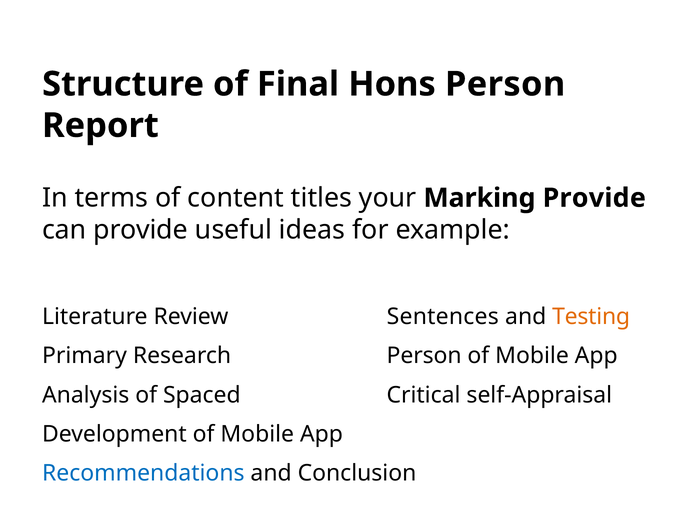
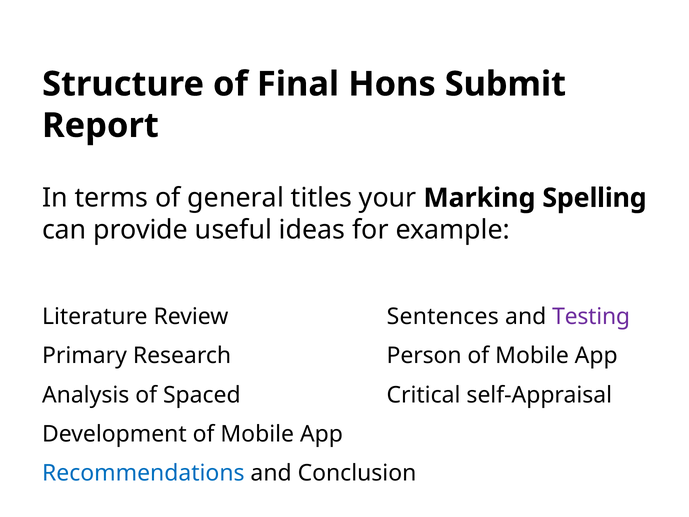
Hons Person: Person -> Submit (505, 84)
content: content -> general (236, 198)
Marking Provide: Provide -> Spelling (594, 198)
Testing colour: orange -> purple (591, 317)
